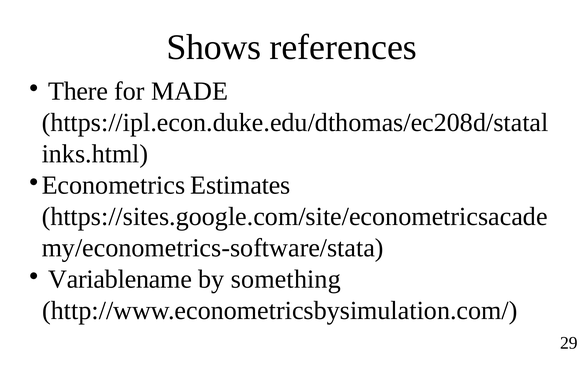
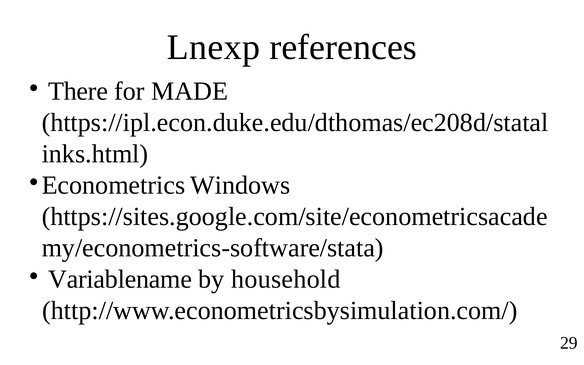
Shows: Shows -> Lnexp (213, 47)
Estimates: Estimates -> Windows (240, 185)
something: something -> household (286, 279)
